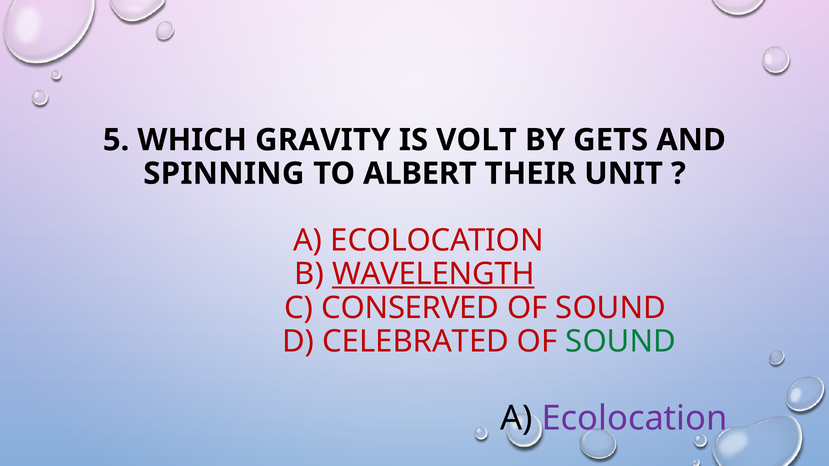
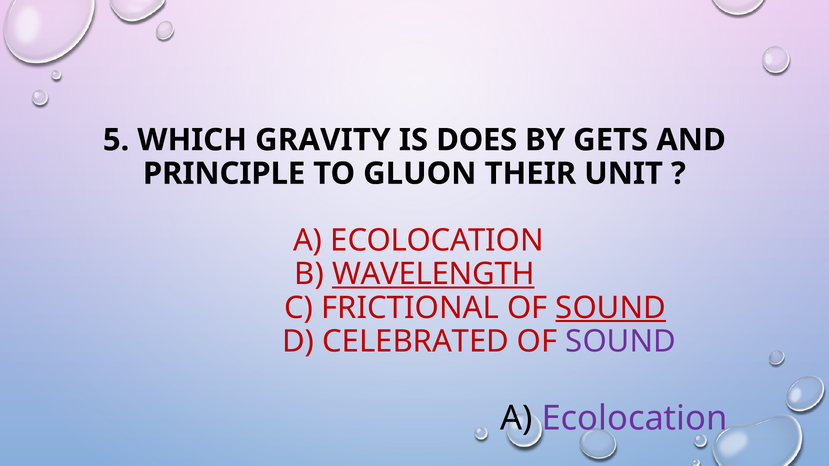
VOLT: VOLT -> DOES (477, 140)
SPINNING: SPINNING -> PRINCIPLE (224, 174)
ALBERT: ALBERT -> GLUON (420, 174)
CONSERVED: CONSERVED -> FRICTIONAL (410, 308)
SOUND underline: none -> present (611, 308)
SOUND colour: green -> purple (621, 342)
